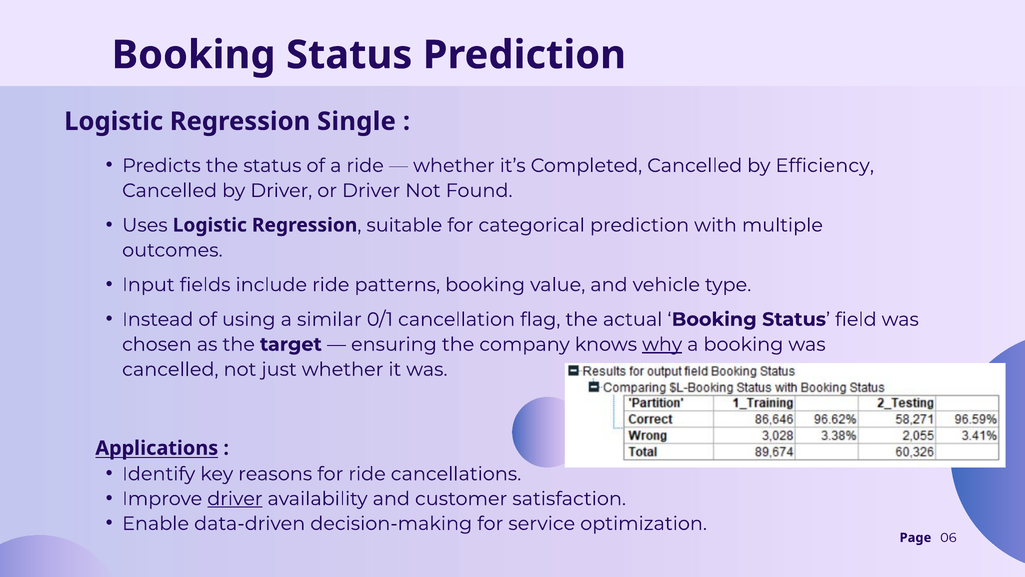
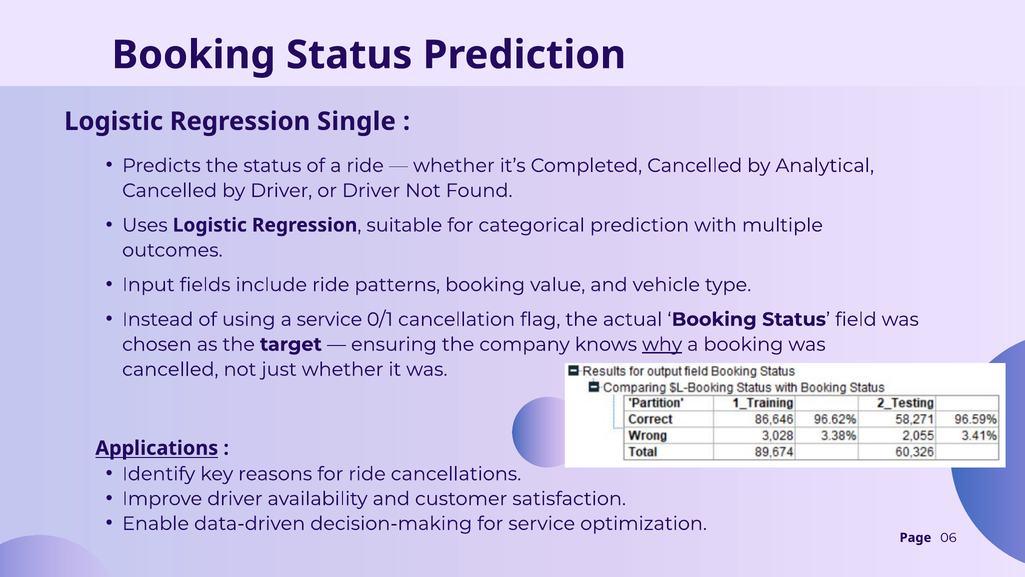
Efficiency: Efficiency -> Analytical (825, 165)
a similar: similar -> service (329, 319)
driver underline: present -> none (235, 498)
